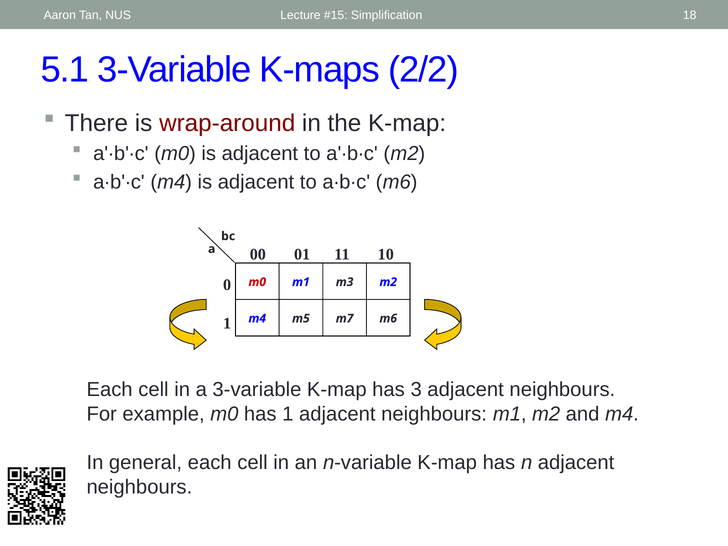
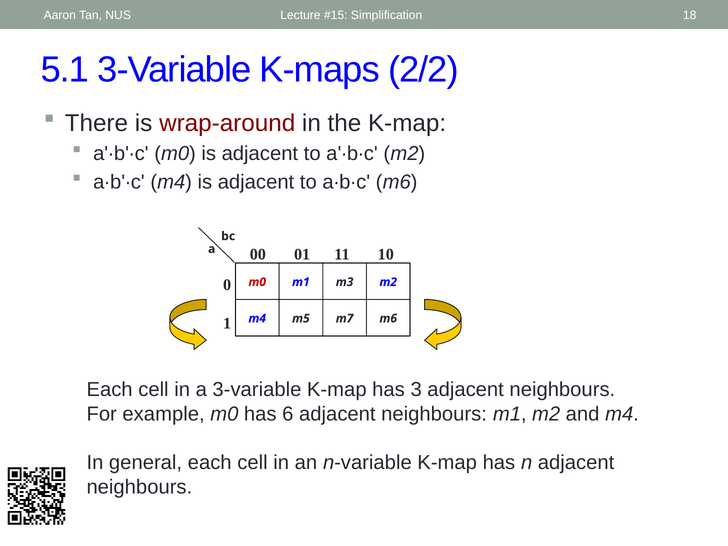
has 1: 1 -> 6 (288, 414)
